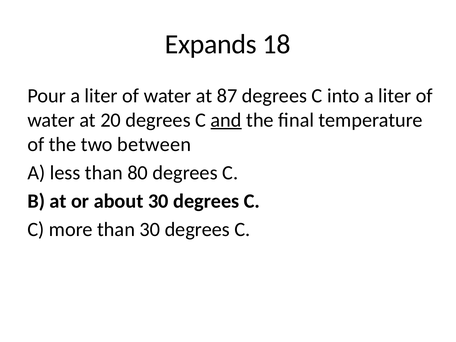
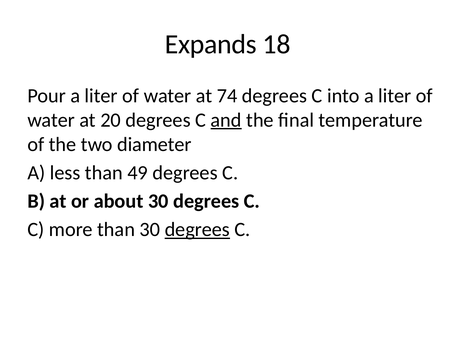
87: 87 -> 74 (227, 96)
between: between -> diameter (154, 144)
80: 80 -> 49 (138, 173)
degrees underline: none -> present (197, 230)
